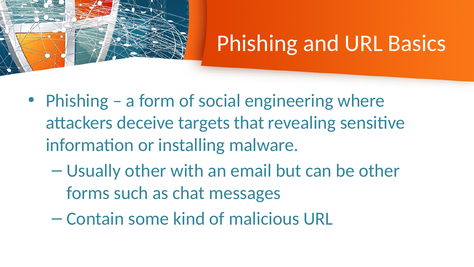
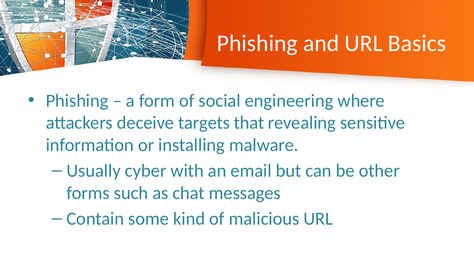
Usually other: other -> cyber (146, 171)
